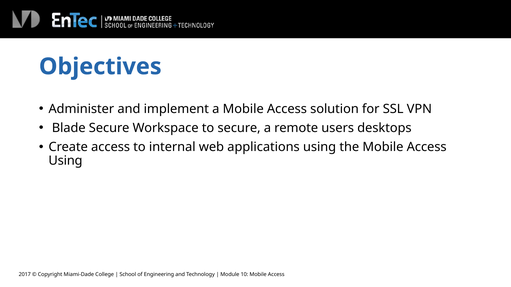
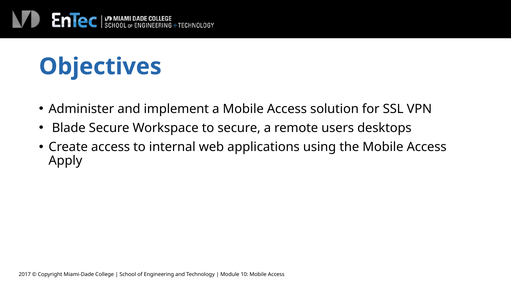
Using: Using -> Apply (65, 161)
